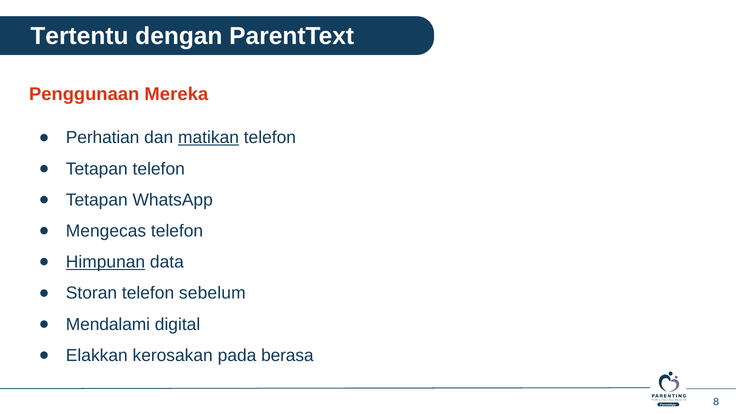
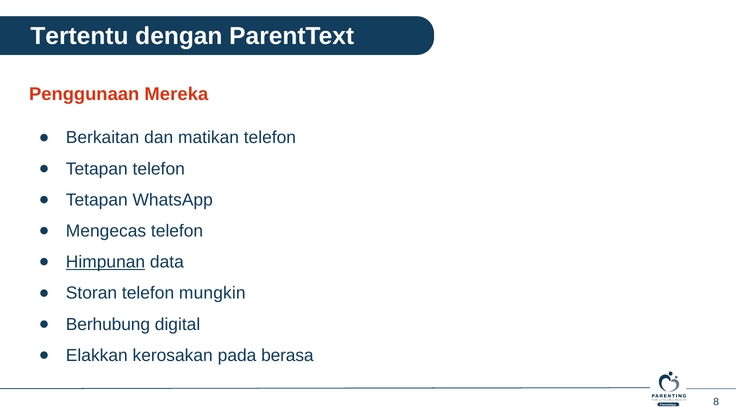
Perhatian: Perhatian -> Berkaitan (103, 138)
matikan underline: present -> none (209, 138)
sebelum: sebelum -> mungkin (212, 293)
Mendalami: Mendalami -> Berhubung (108, 324)
